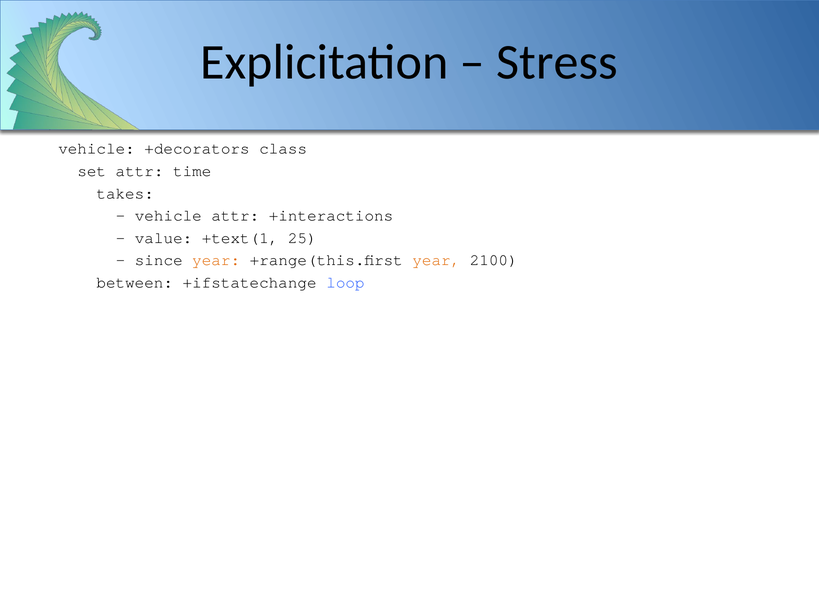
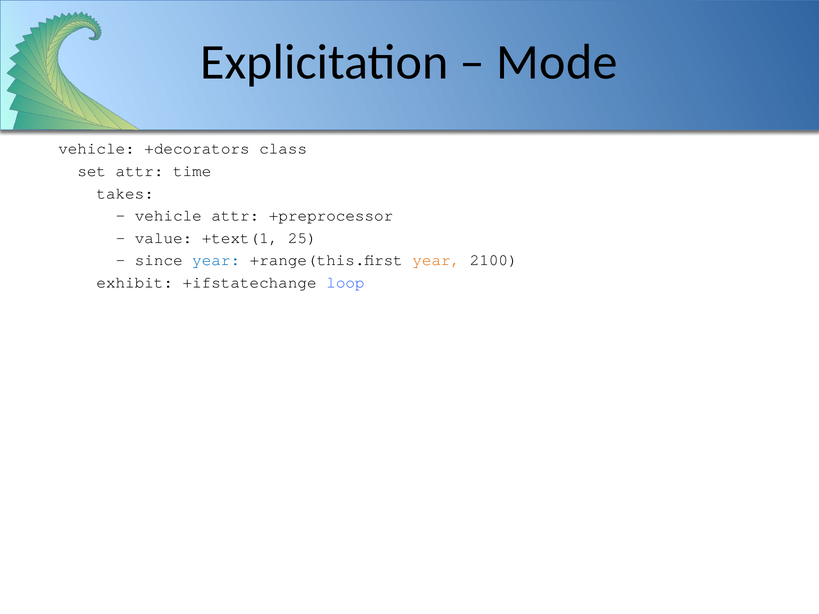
Stress: Stress -> Mode (557, 62)
+interactions: +interactions -> +preprocessor (331, 216)
year colour: orange -> blue (216, 260)
between: between -> exhibit (135, 283)
